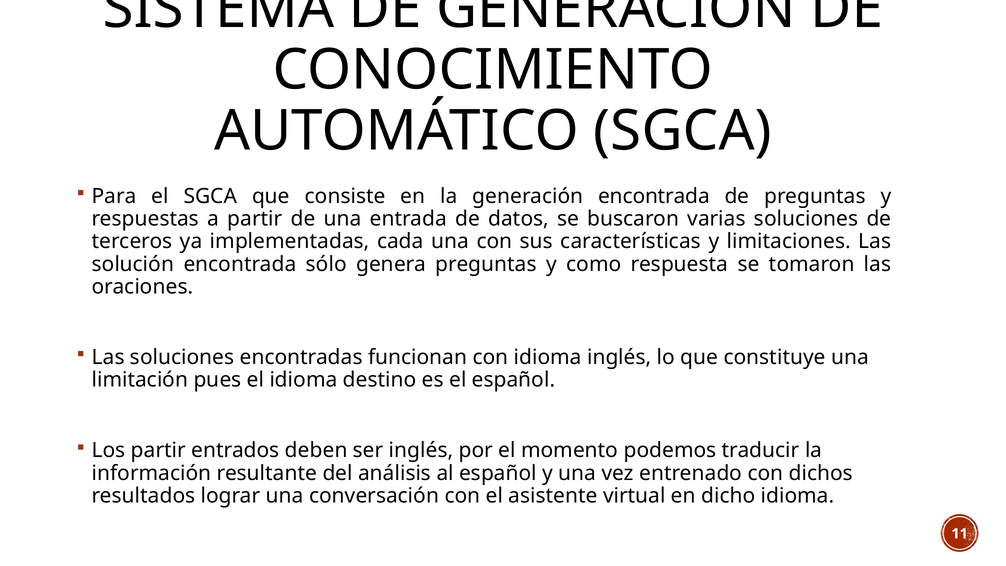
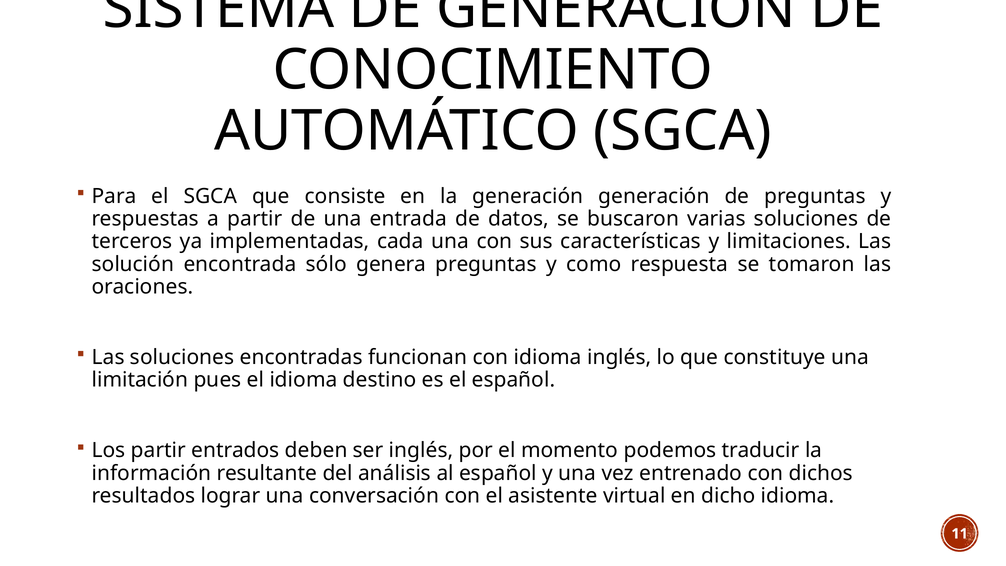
generación encontrada: encontrada -> generación (654, 196)
